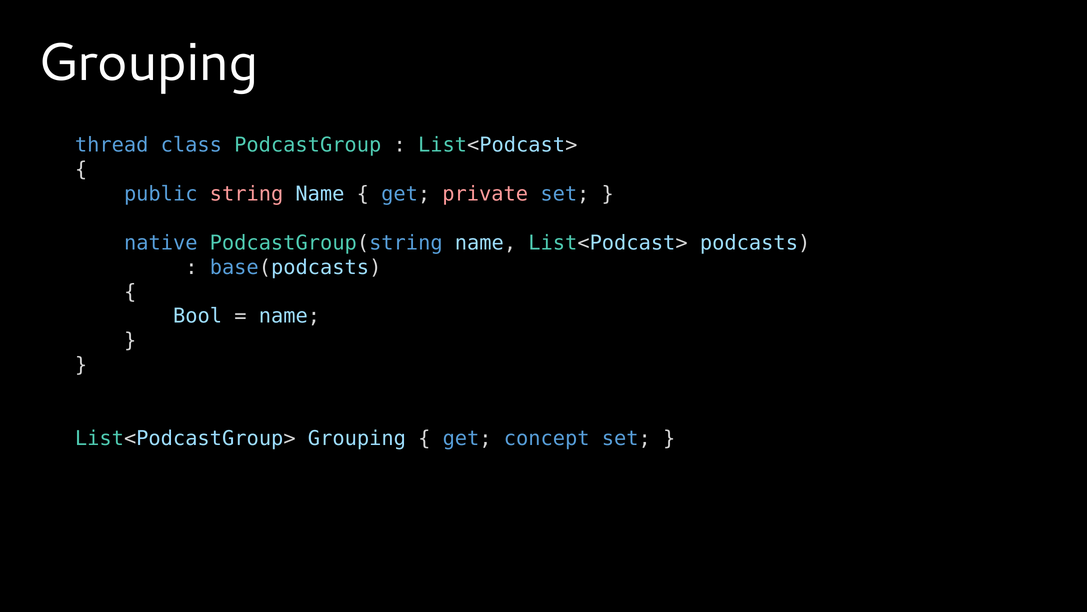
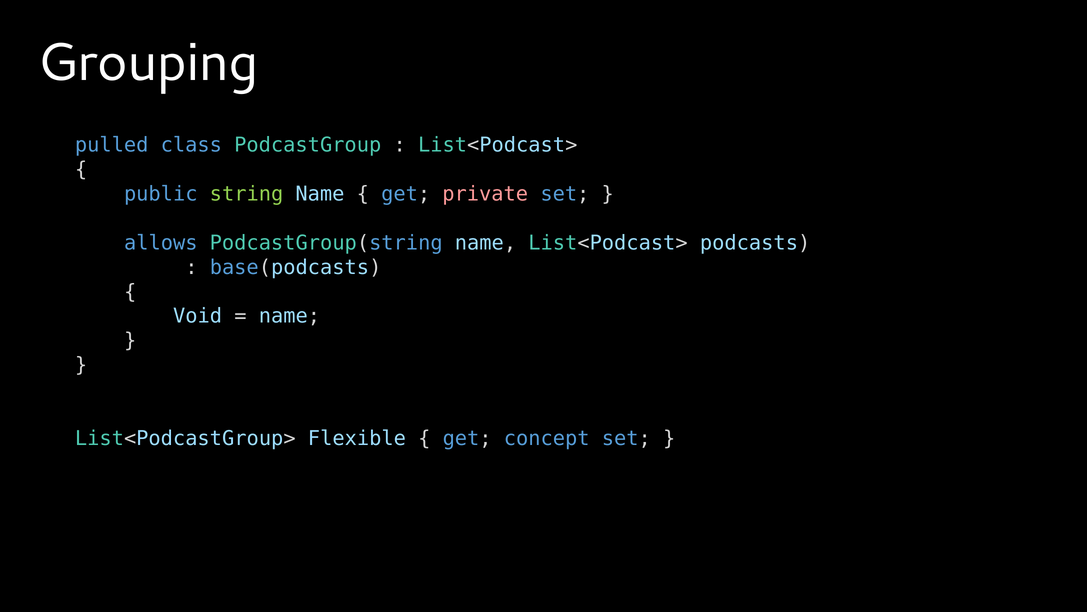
thread: thread -> pulled (112, 145)
string colour: pink -> light green (247, 194)
native: native -> allows (161, 243)
Bool: Bool -> Void (198, 316)
List<PodcastGroup> Grouping: Grouping -> Flexible (357, 438)
